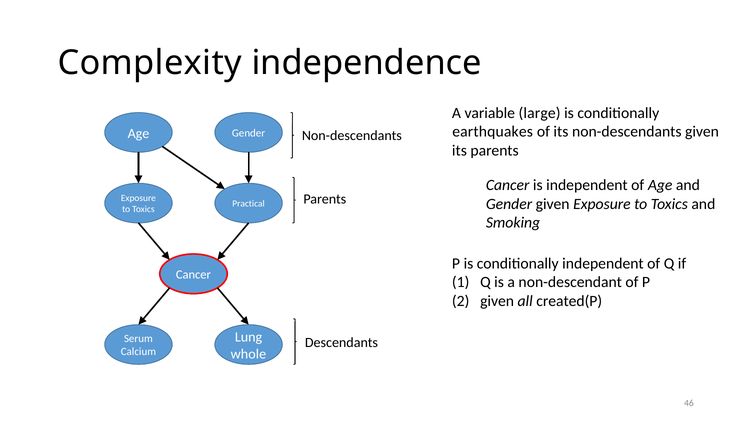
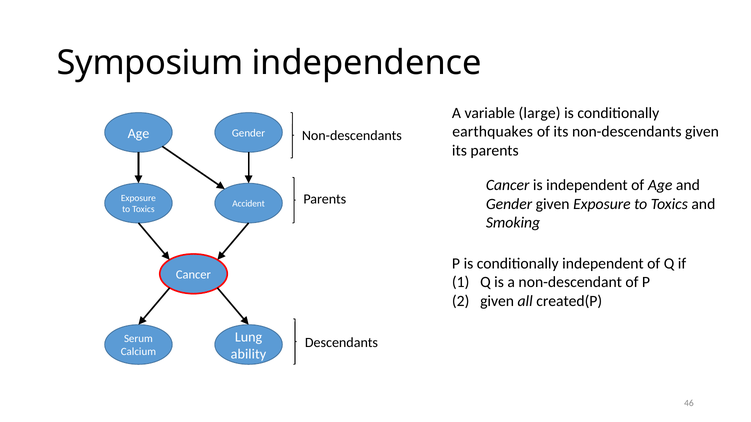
Complexity: Complexity -> Symposium (150, 63)
Practical: Practical -> Accident (249, 204)
whole: whole -> ability (248, 354)
